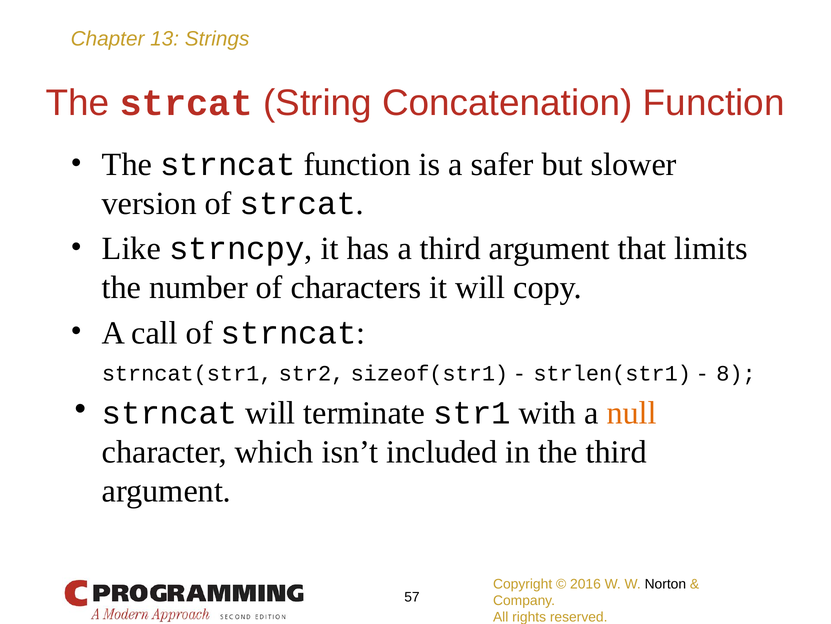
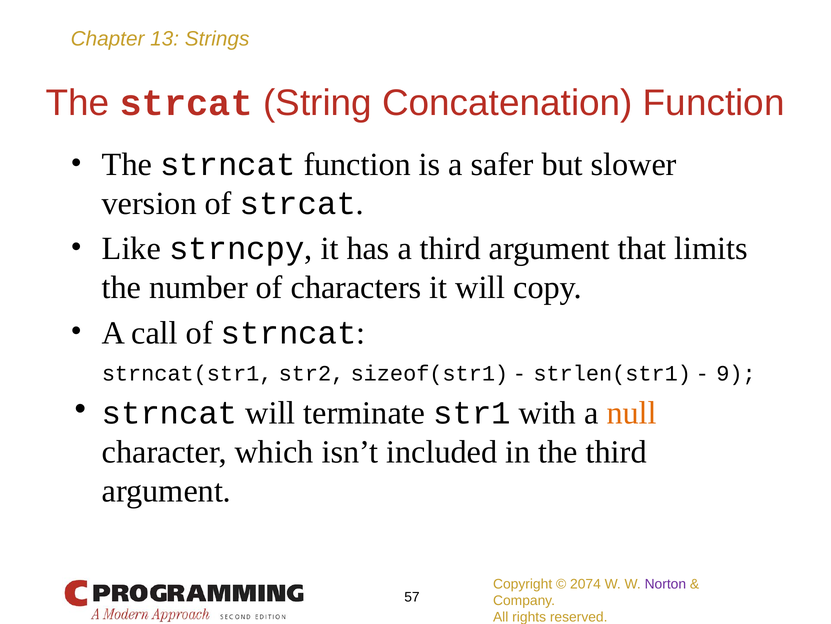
8: 8 -> 9 (736, 373)
2016: 2016 -> 2074 (585, 583)
Norton colour: black -> purple (665, 583)
